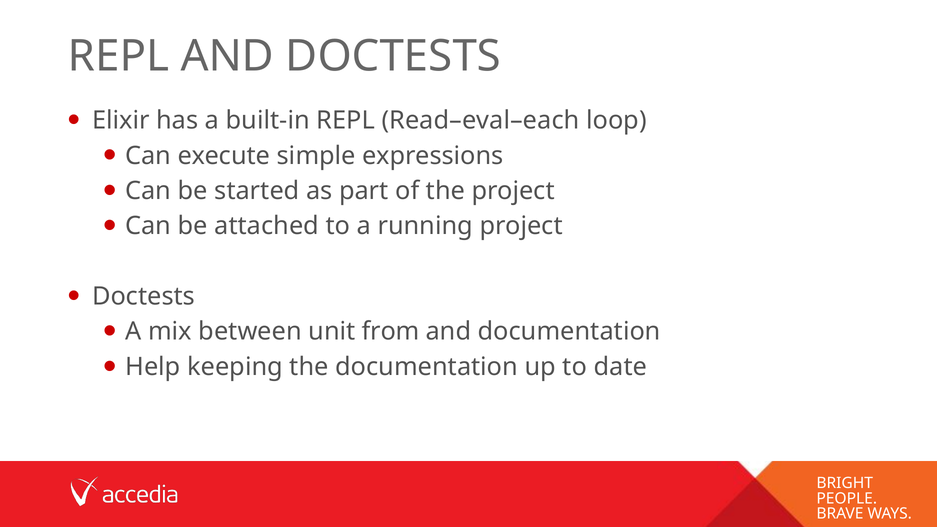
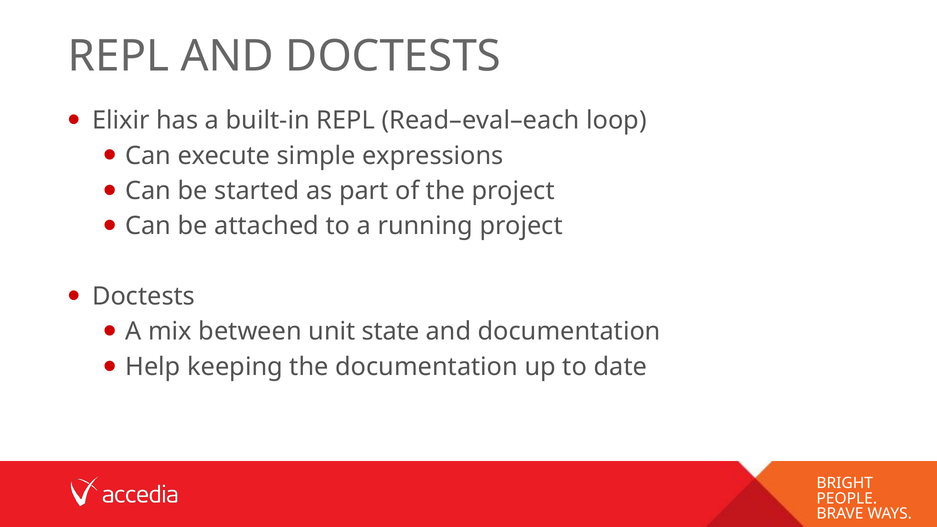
from: from -> state (391, 332)
